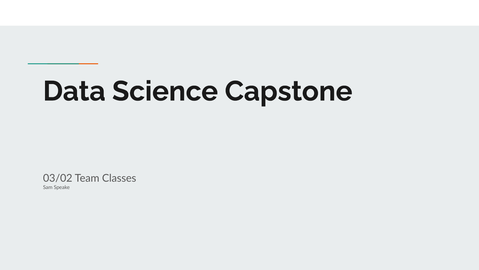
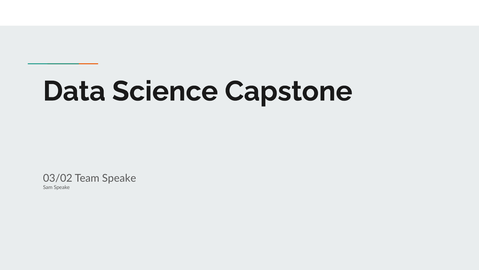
Team Classes: Classes -> Speake (119, 178)
